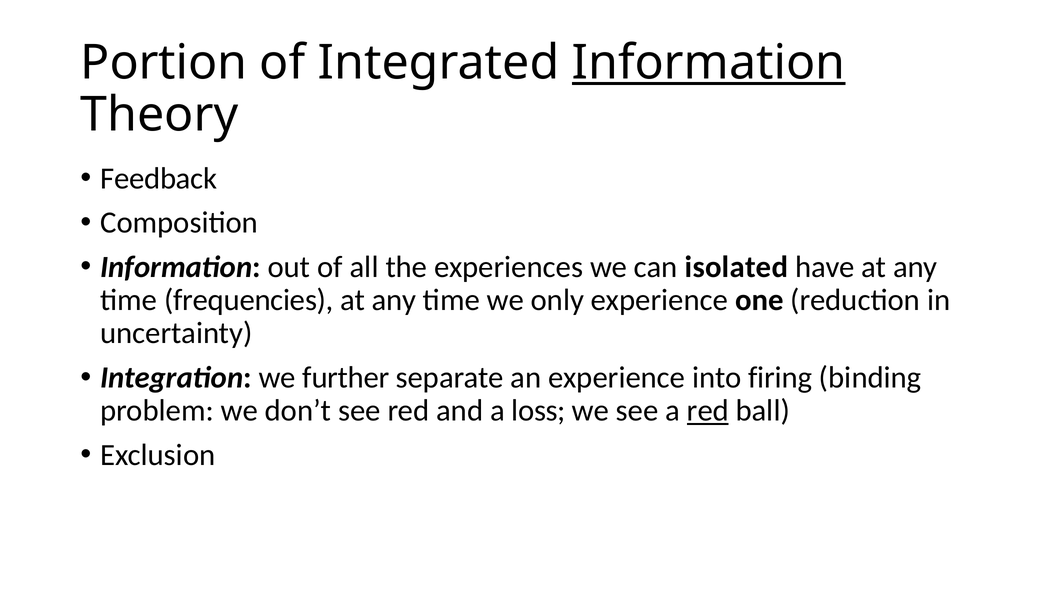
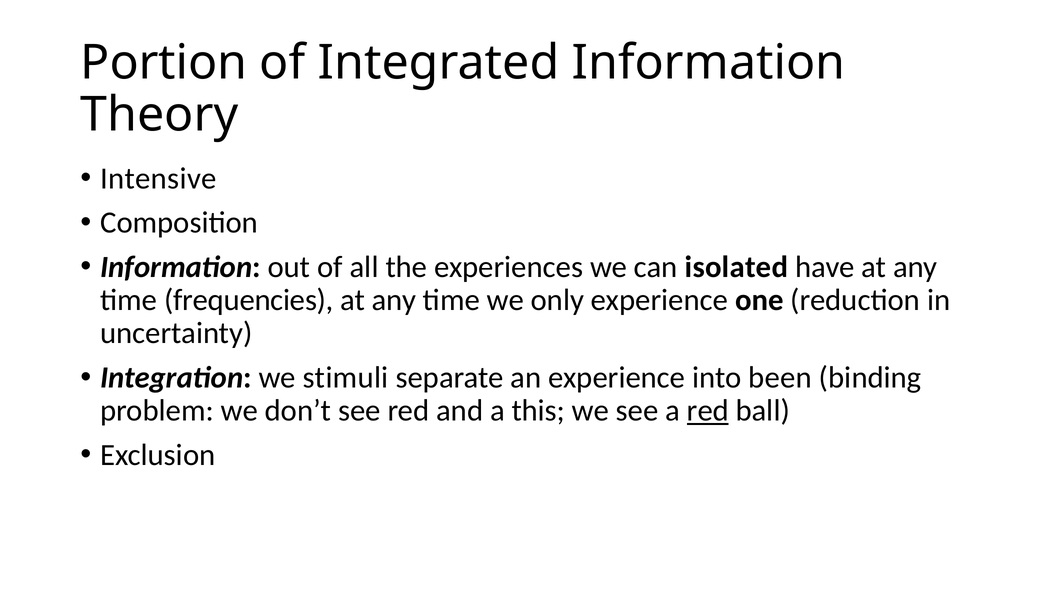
Information underline: present -> none (709, 63)
Feedback: Feedback -> Intensive (158, 178)
further: further -> stimuli (346, 377)
firing: firing -> been (780, 377)
loss: loss -> this (538, 410)
